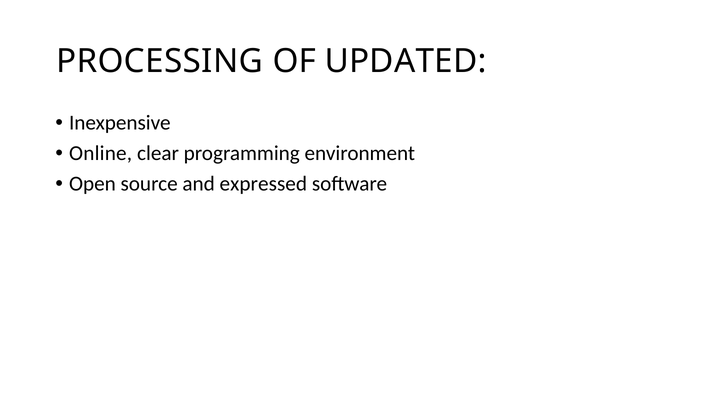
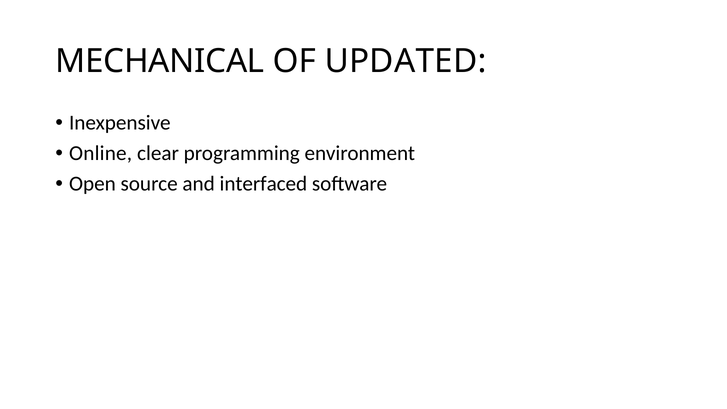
PROCESSING: PROCESSING -> MECHANICAL (160, 61)
expressed: expressed -> interfaced (263, 184)
